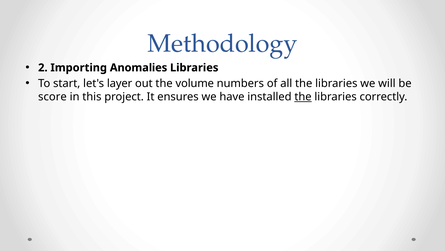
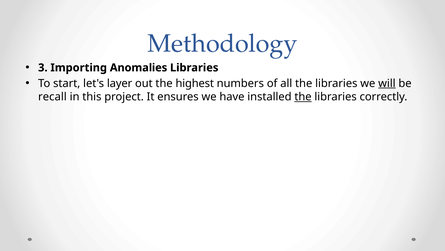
2: 2 -> 3 (43, 68)
volume: volume -> highest (195, 83)
will underline: none -> present (387, 83)
score: score -> recall (52, 96)
